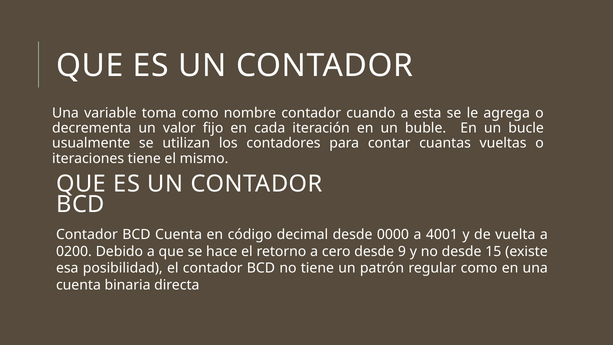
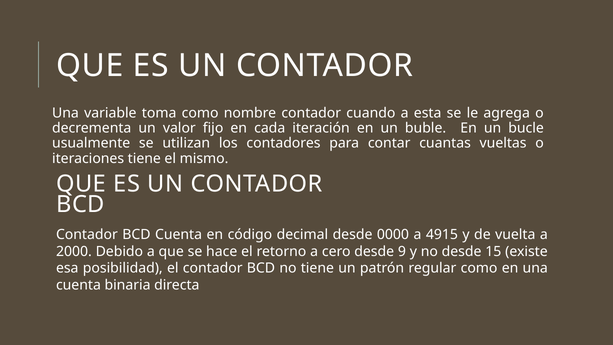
4001: 4001 -> 4915 (442, 234)
0200: 0200 -> 2000 (74, 251)
